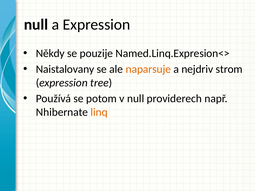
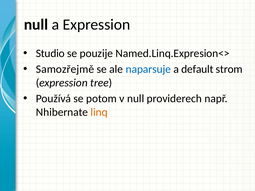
Někdy: Někdy -> Studio (50, 53)
Naistalovany: Naistalovany -> Samozřejmě (65, 69)
naparsuje colour: orange -> blue (148, 69)
nejdriv: nejdriv -> default (197, 69)
